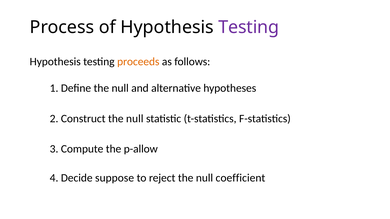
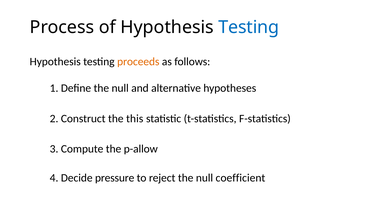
Testing colour: purple -> blue (249, 27)
Construct the null: null -> this (135, 119)
suppose: suppose -> pressure (115, 178)
